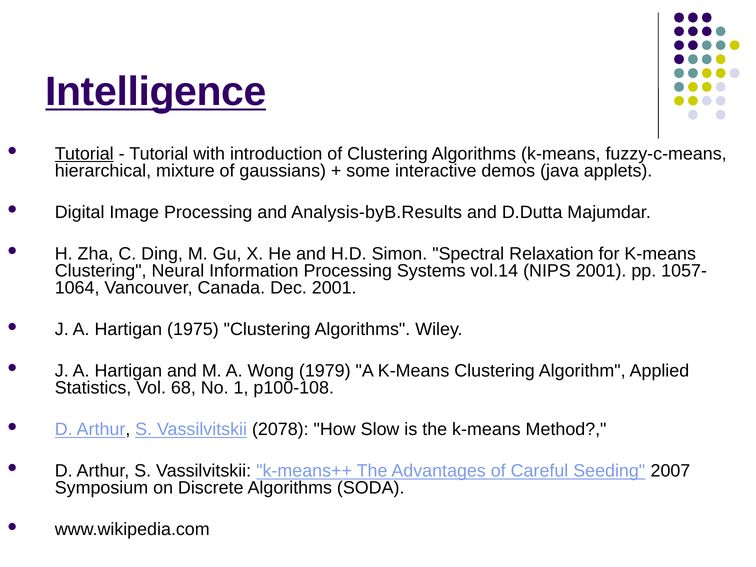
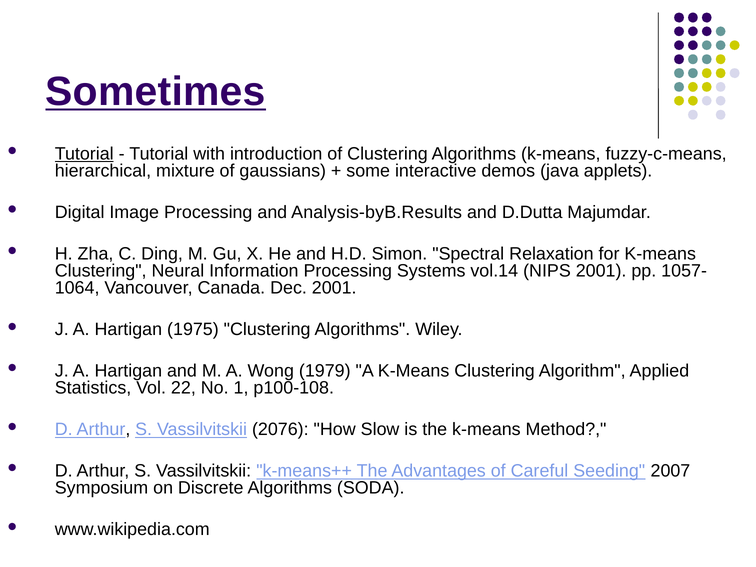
Intelligence: Intelligence -> Sometimes (156, 92)
68: 68 -> 22 (183, 388)
2078: 2078 -> 2076 (280, 429)
